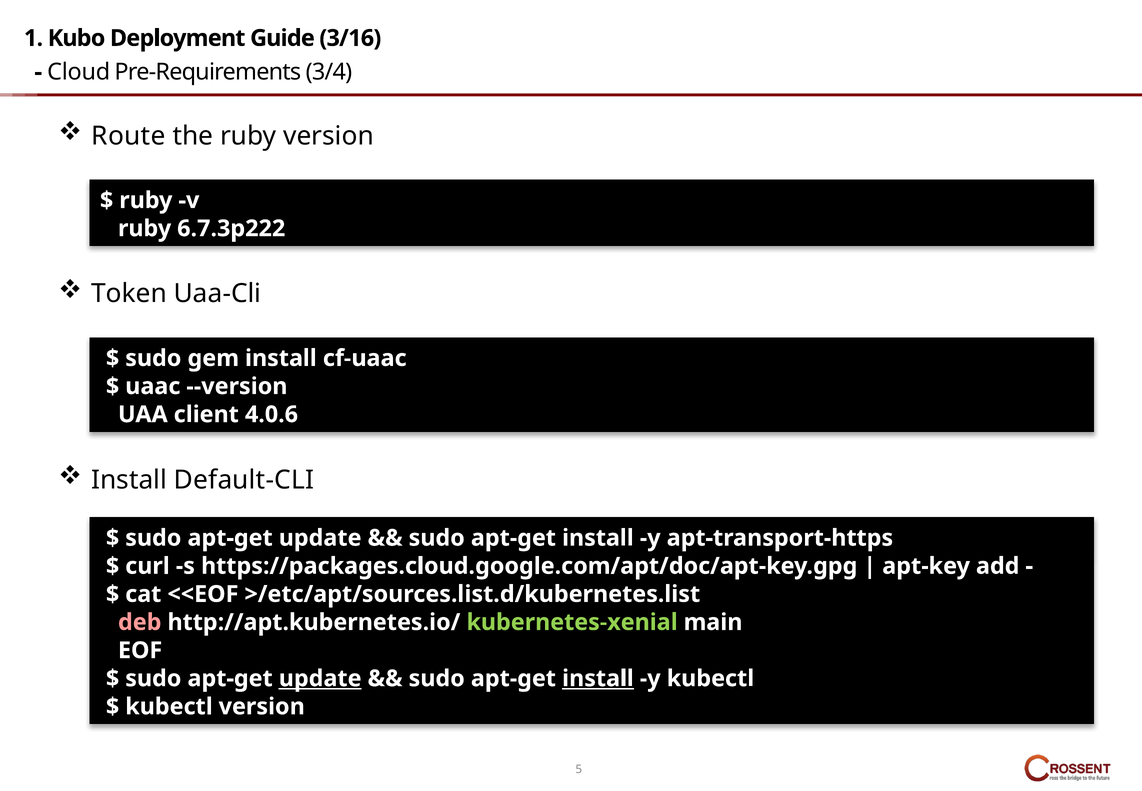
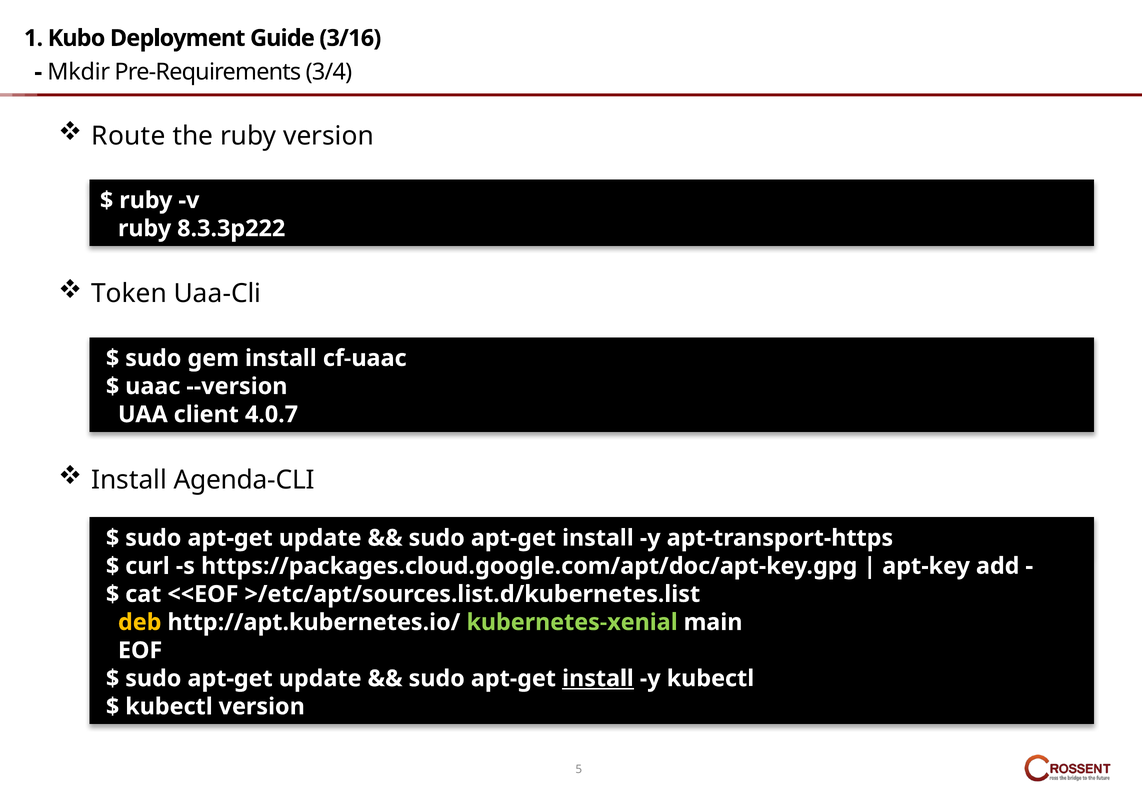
Cloud: Cloud -> Mkdir (79, 72)
6.7.3p222: 6.7.3p222 -> 8.3.3p222 (231, 228)
4.0.6: 4.0.6 -> 4.0.7 (271, 414)
Default-CLI: Default-CLI -> Agenda-CLI (244, 480)
deb colour: pink -> yellow (140, 622)
update underline: present -> none (320, 678)
